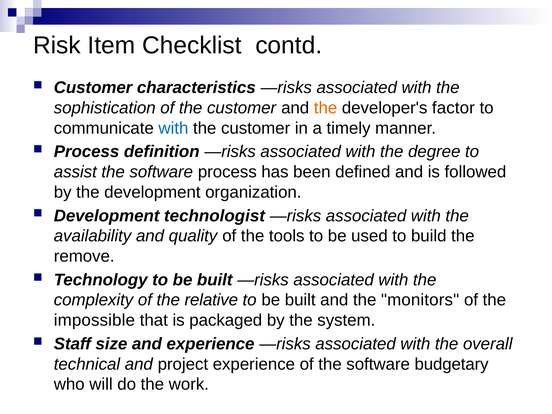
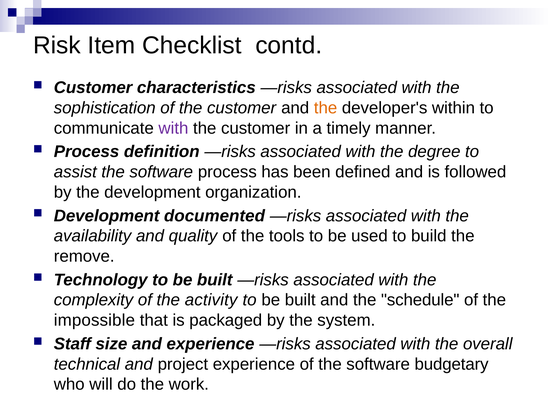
factor: factor -> within (453, 108)
with colour: blue -> purple (173, 128)
technologist: technologist -> documented (215, 216)
relative: relative -> activity (211, 300)
monitors: monitors -> schedule (420, 300)
